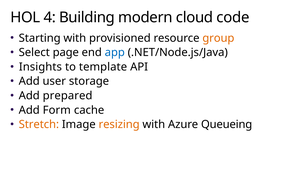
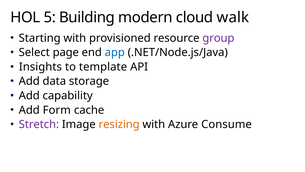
4: 4 -> 5 (50, 17)
code: code -> walk (233, 17)
group colour: orange -> purple (218, 38)
user: user -> data (54, 81)
prepared: prepared -> capability (68, 95)
Stretch colour: orange -> purple (39, 124)
Queueing: Queueing -> Consume (227, 124)
